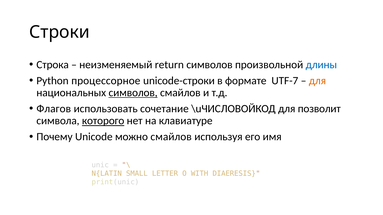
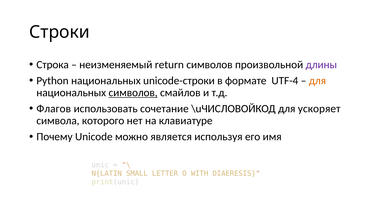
длины colour: blue -> purple (321, 65)
Python процессорное: процессорное -> национальных (106, 81)
UTF-7: UTF-7 -> UTF-4 (285, 81)
позволит: позволит -> ускоряет (319, 109)
которого underline: present -> none (103, 121)
можно смайлов: смайлов -> является (171, 137)
